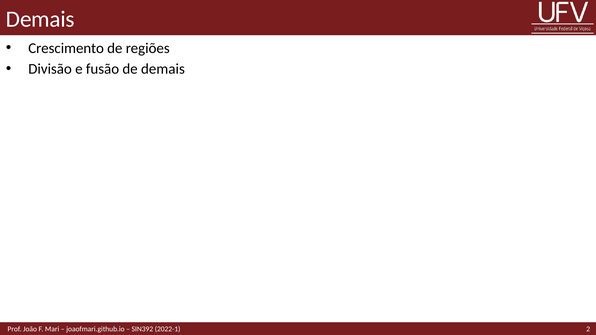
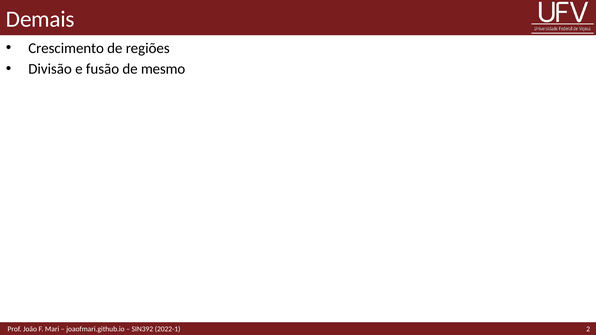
de demais: demais -> mesmo (163, 69)
